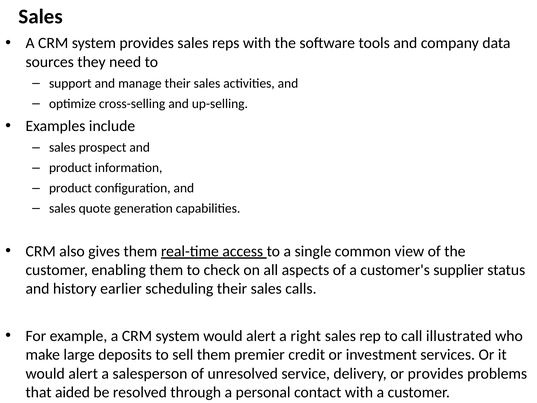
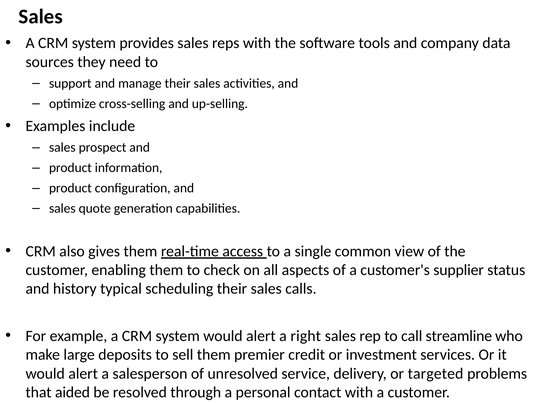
earlier: earlier -> typical (121, 289)
illustrated: illustrated -> streamline (459, 336)
or provides: provides -> targeted (436, 373)
